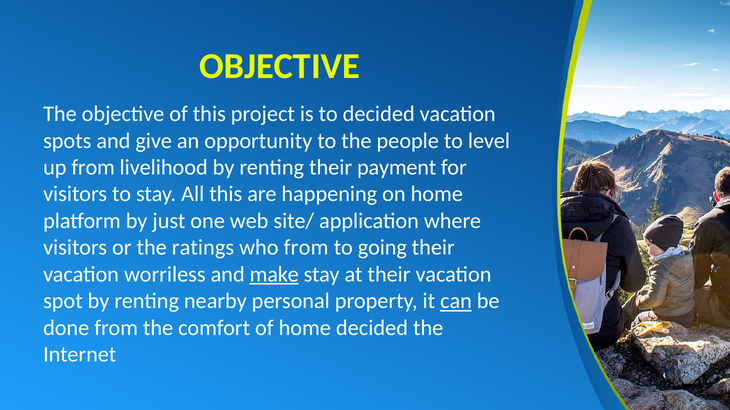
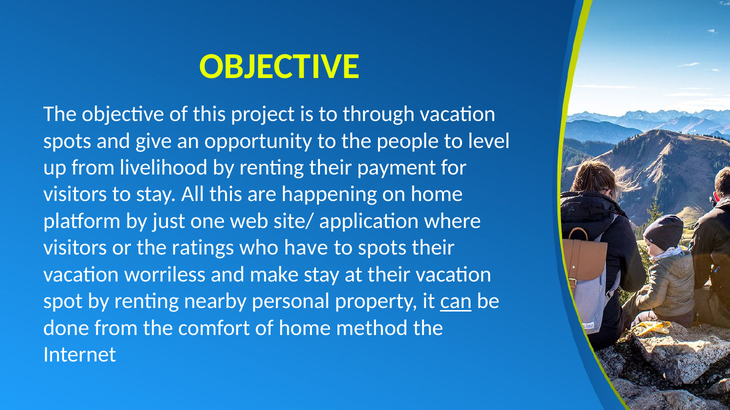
to decided: decided -> through (379, 114)
who from: from -> have (306, 248)
to going: going -> spots (382, 248)
make underline: present -> none (274, 275)
home decided: decided -> method (372, 328)
